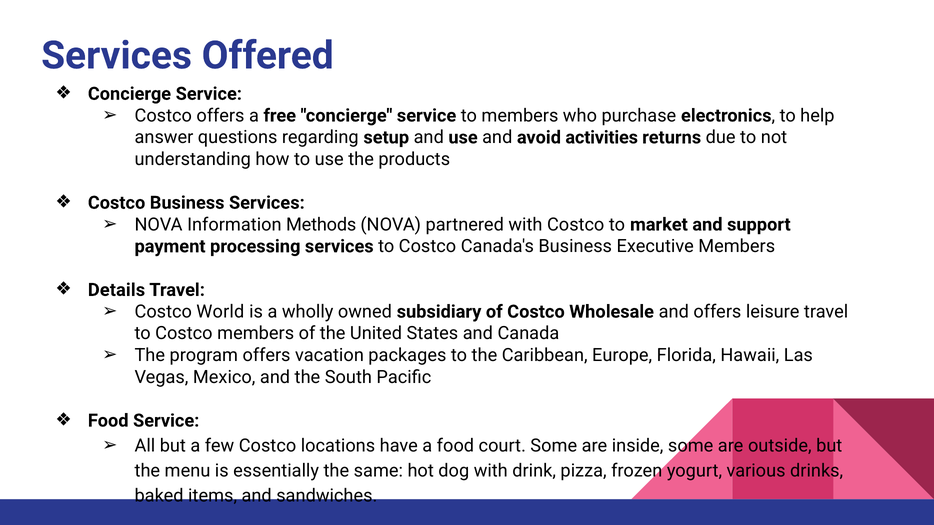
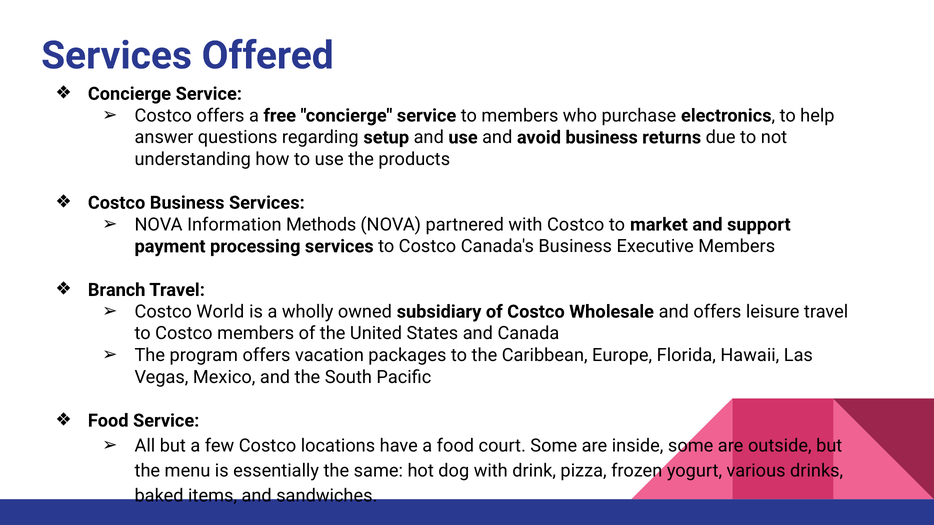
avoid activities: activities -> business (602, 137)
Details: Details -> Branch (117, 290)
